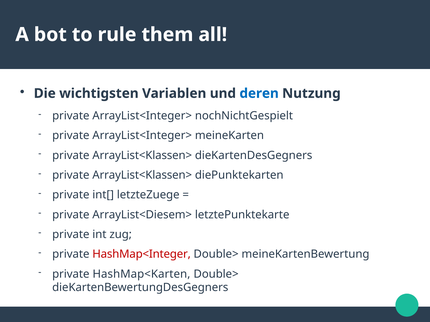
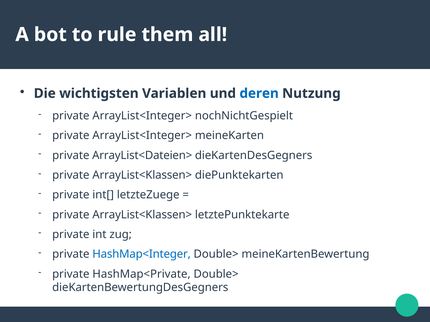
ArrayList<Klassen>: ArrayList<Klassen> -> ArrayList<Dateien> (142, 156)
ArrayList<Diesem>: ArrayList<Diesem> -> ArrayList<Klassen> (142, 215)
HashMap<Integer colour: red -> blue (142, 255)
HashMap<Karten: HashMap<Karten -> HashMap<Private (141, 274)
